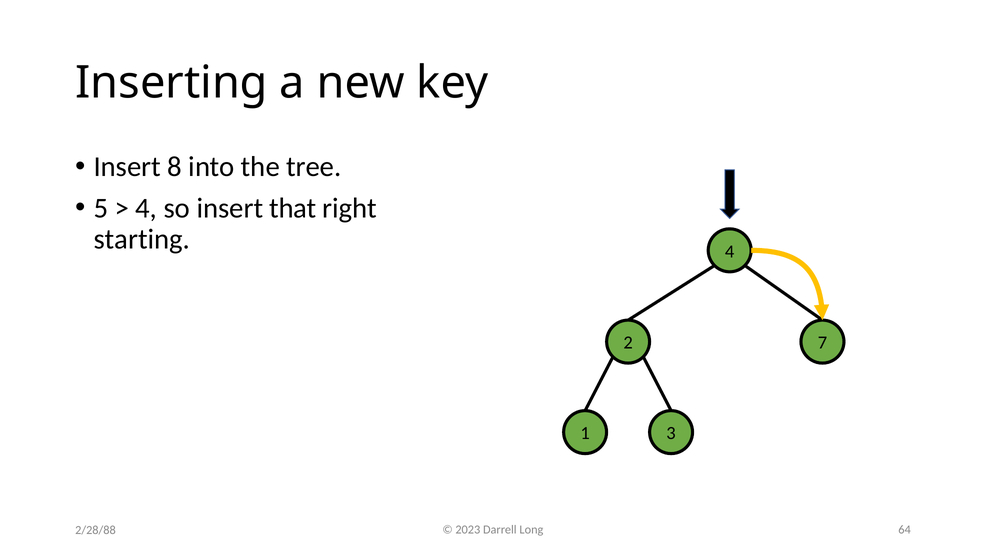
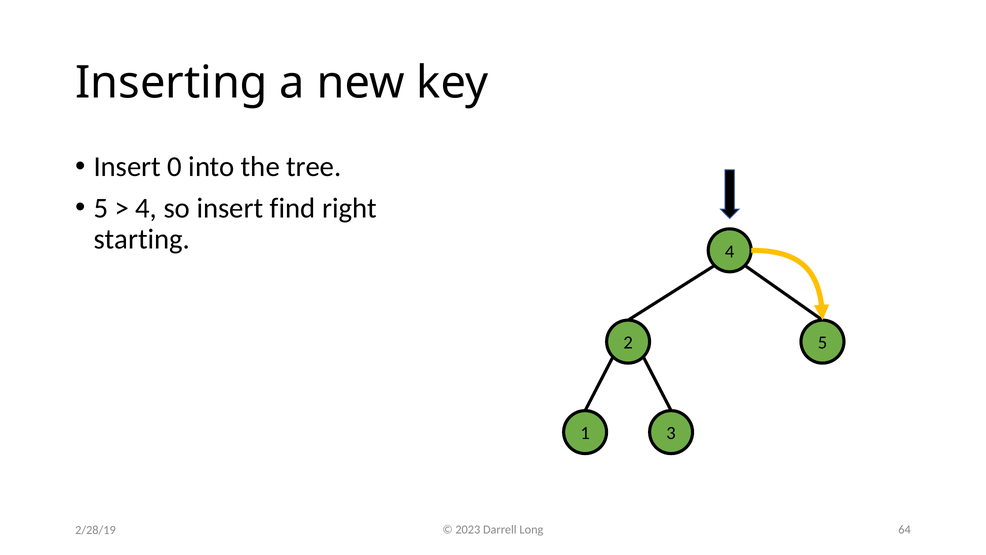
8: 8 -> 0 (175, 167)
that: that -> find (293, 208)
2 7: 7 -> 5 (822, 343)
2/28/88: 2/28/88 -> 2/28/19 (95, 530)
